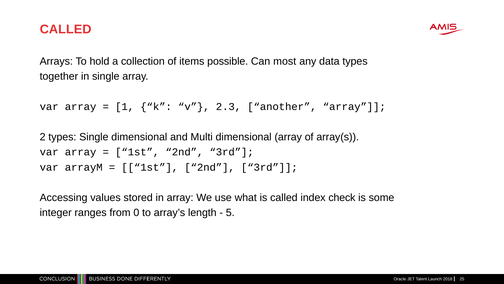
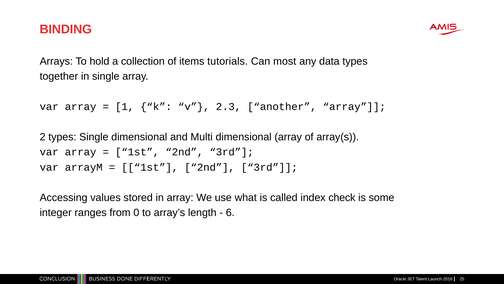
CALLED: CALLED -> BINDING (66, 29)
possible: possible -> tutorials (228, 61)
5: 5 -> 6 (230, 212)
